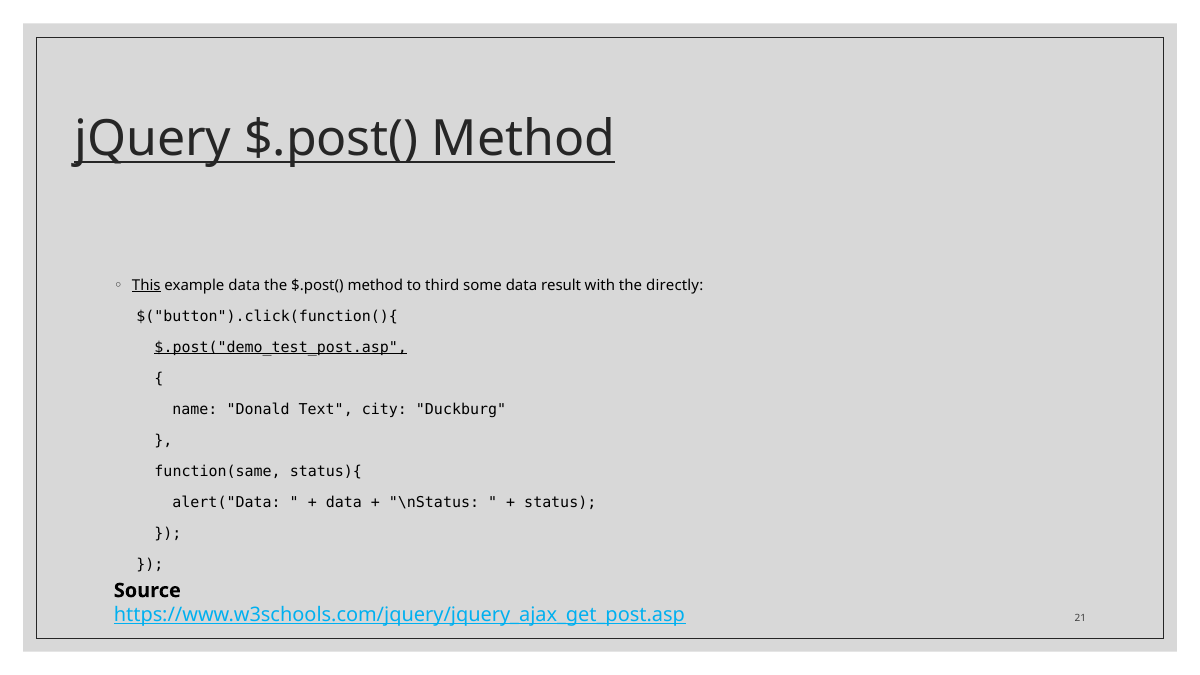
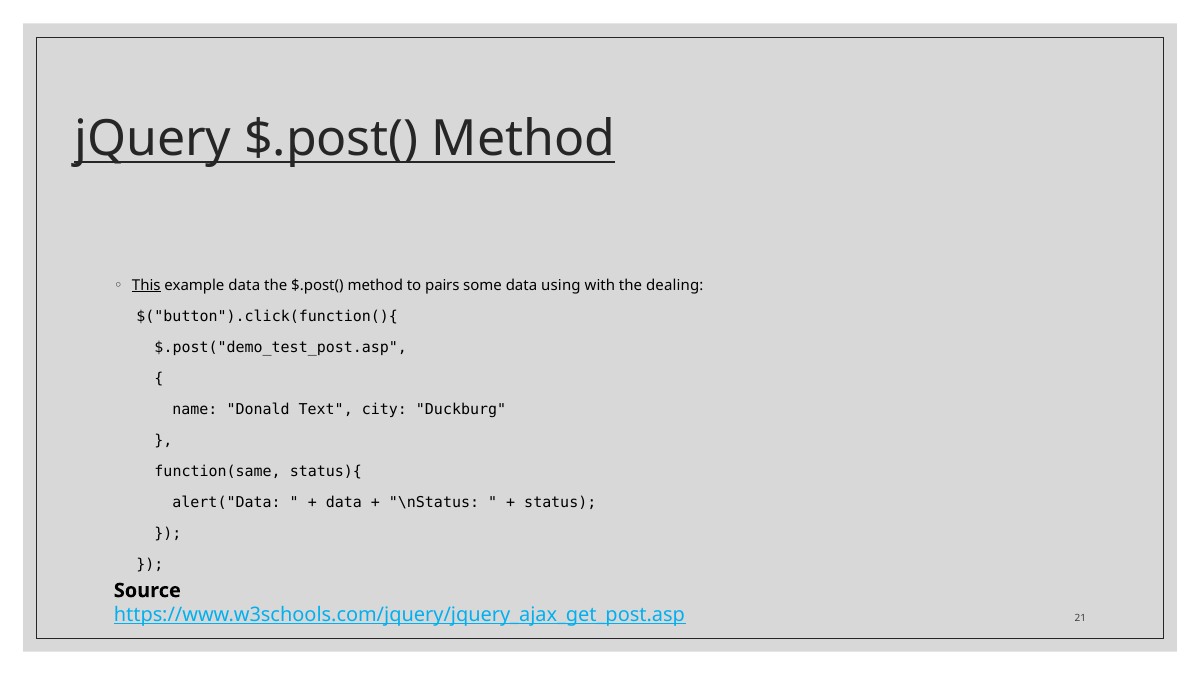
third: third -> pairs (442, 285)
result: result -> using (561, 285)
directly: directly -> dealing (675, 285)
$.post("demo_test_post.asp underline: present -> none (281, 347)
